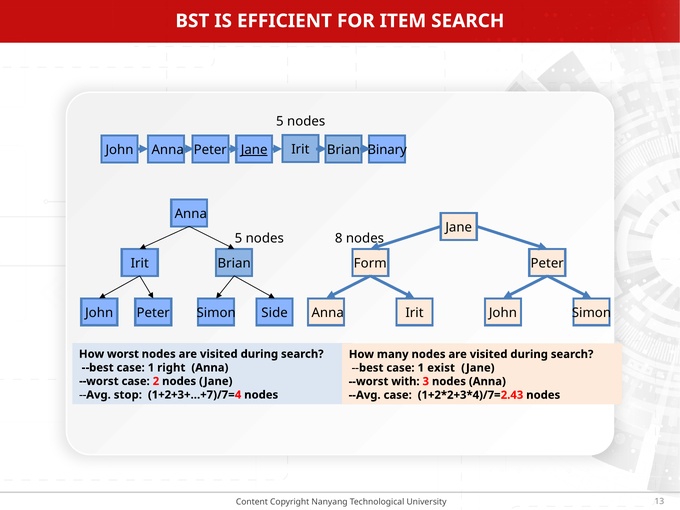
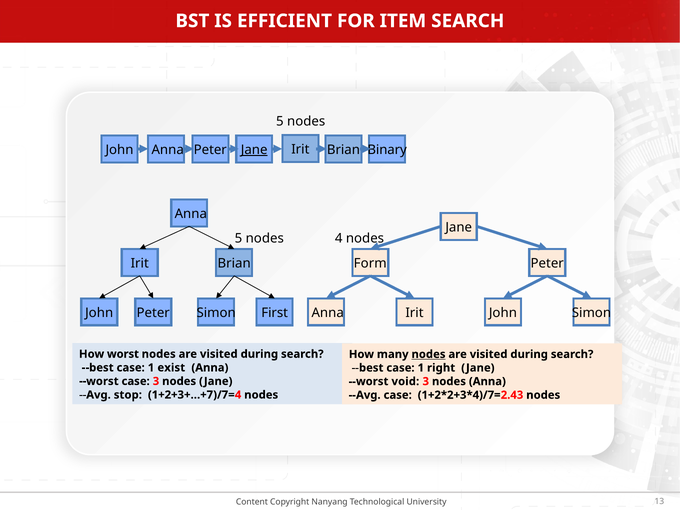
8: 8 -> 4 (339, 238)
Side: Side -> First (275, 313)
nodes underline: none -> present (428, 354)
right: right -> exist (171, 368)
exist: exist -> right (441, 368)
case 2: 2 -> 3 (156, 381)
with: with -> void (405, 381)
